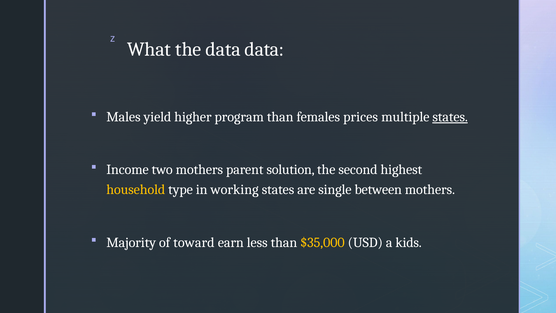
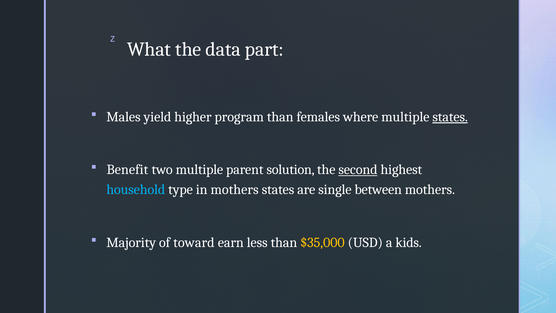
data data: data -> part (264, 49)
prices: prices -> where (361, 117)
Income: Income -> Benefit (127, 169)
two mothers: mothers -> multiple (199, 169)
second underline: none -> present (358, 169)
household colour: yellow -> light blue (136, 190)
in working: working -> mothers (235, 190)
